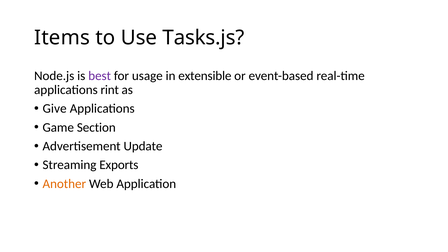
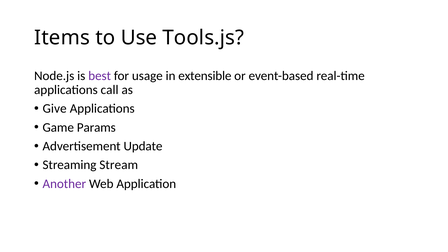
Tasks.js: Tasks.js -> Tools.js (203, 38)
rint: rint -> call (110, 90)
Section: Section -> Params (96, 127)
Exports: Exports -> Stream (119, 165)
Another colour: orange -> purple (64, 184)
